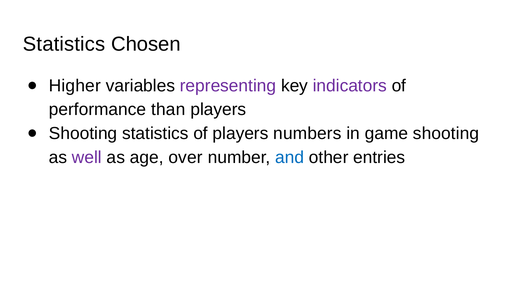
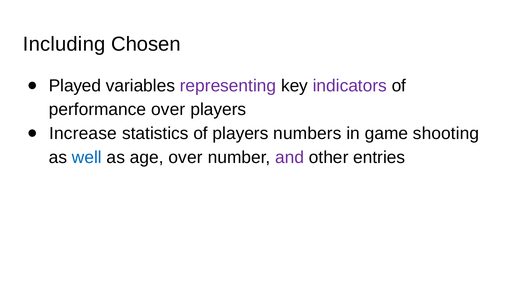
Statistics: Statistics -> Including (64, 44)
Higher: Higher -> Played (75, 85)
performance than: than -> over (168, 109)
Shooting: Shooting -> Increase (83, 133)
well colour: purple -> blue (87, 157)
and colour: blue -> purple (290, 157)
